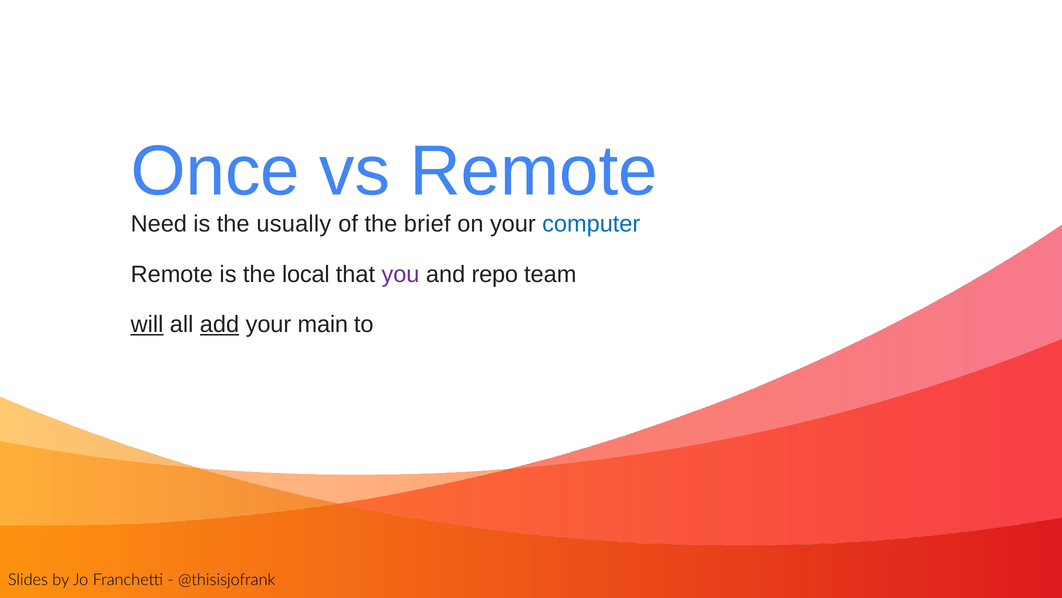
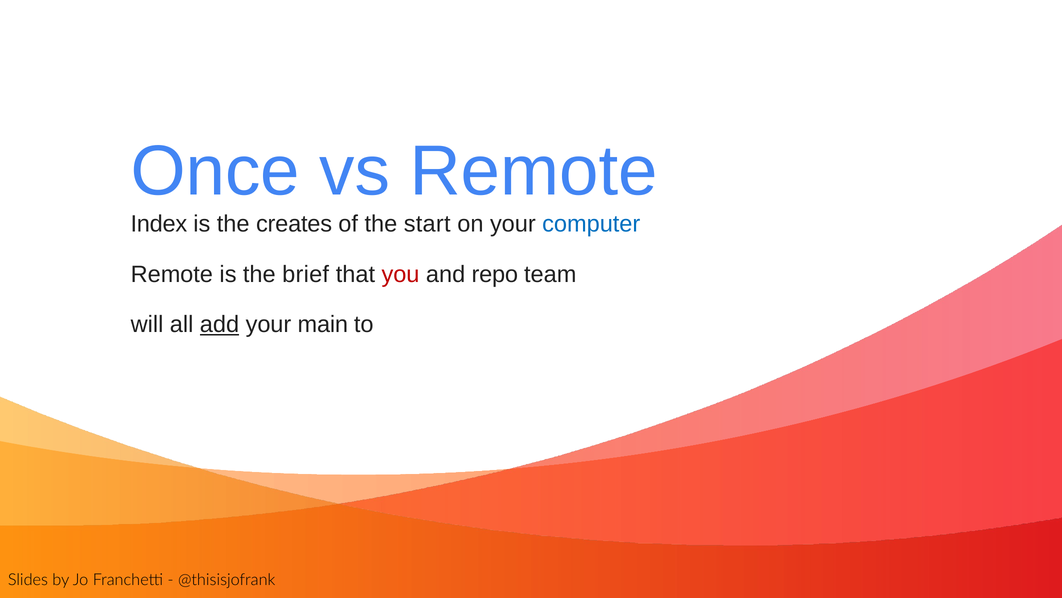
Need: Need -> Index (159, 224)
usually: usually -> creates (294, 224)
brief: brief -> start (427, 224)
local: local -> brief (306, 274)
you colour: purple -> red (401, 274)
will underline: present -> none (147, 324)
